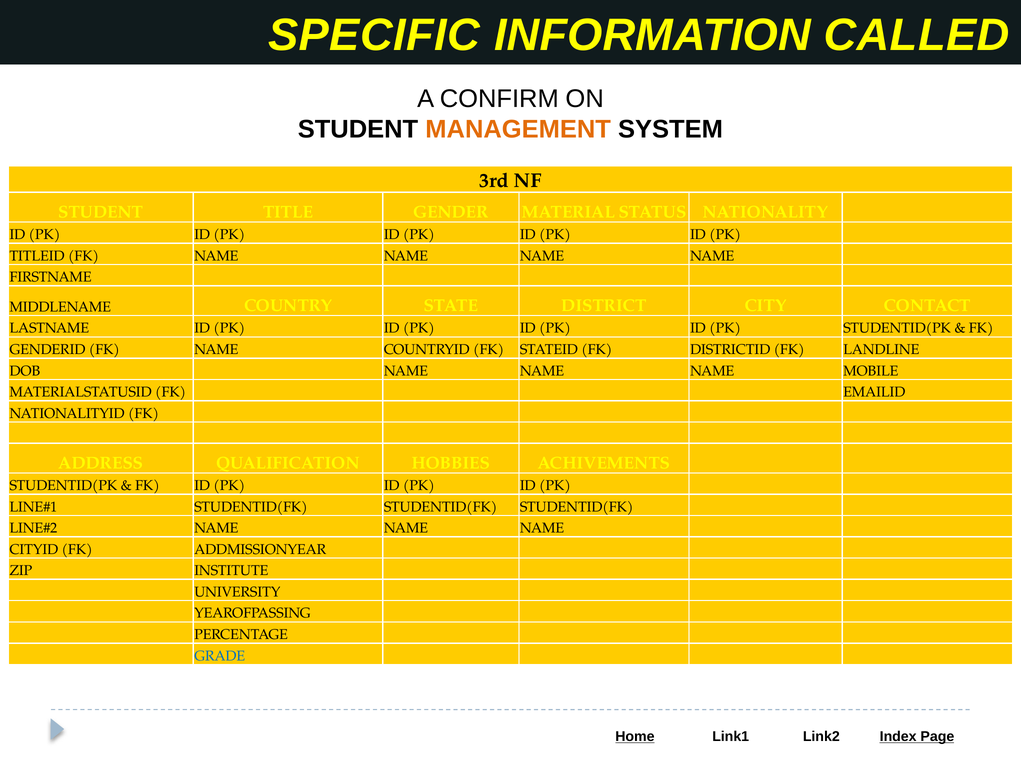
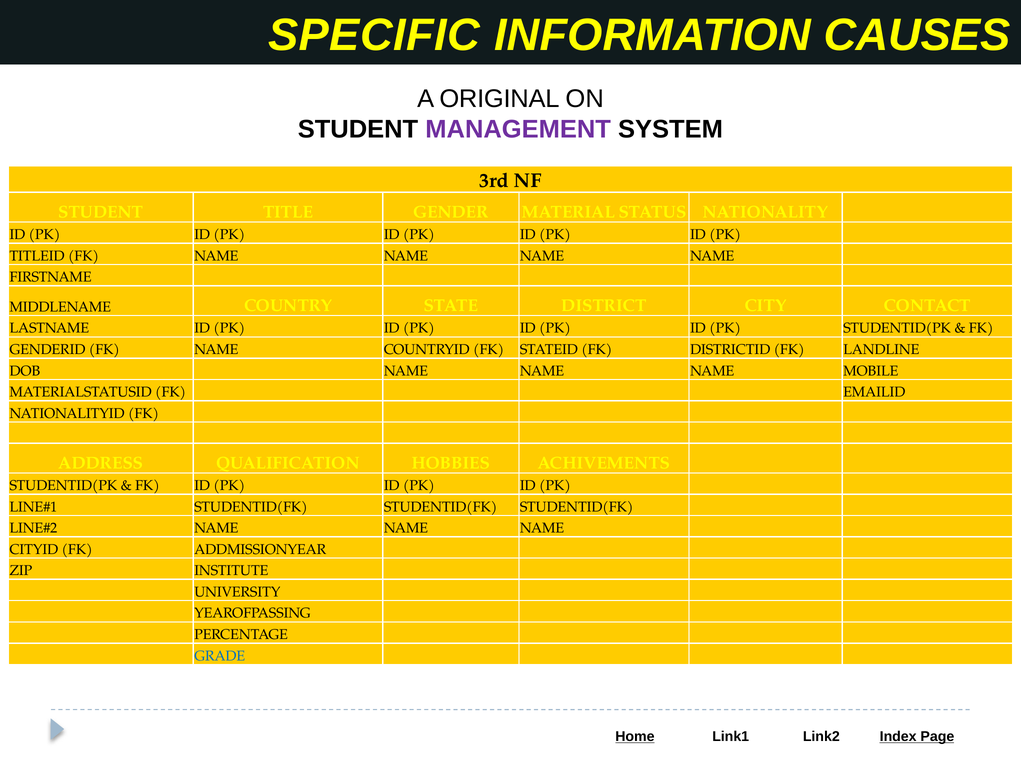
CALLED: CALLED -> CAUSES (917, 35)
CONFIRM: CONFIRM -> ORIGINAL (499, 99)
MANAGEMENT colour: orange -> purple (518, 129)
